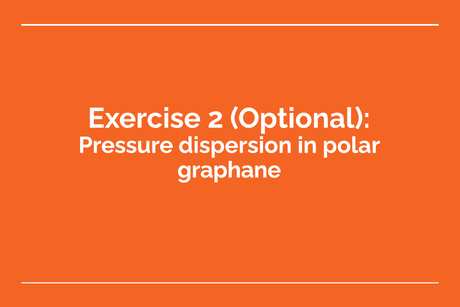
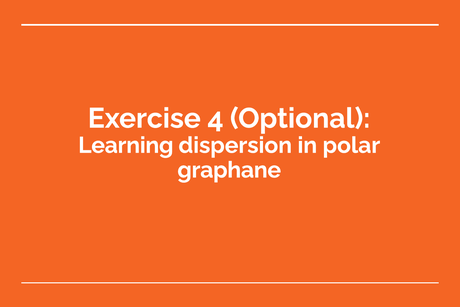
2: 2 -> 4 (216, 118)
Pressure: Pressure -> Learning (126, 145)
